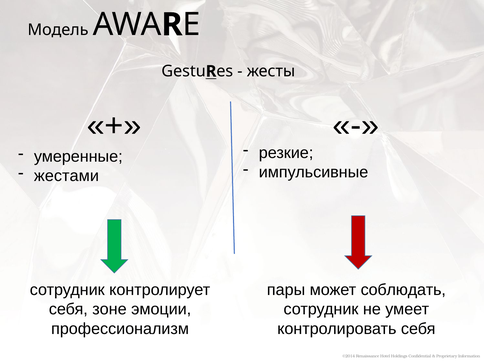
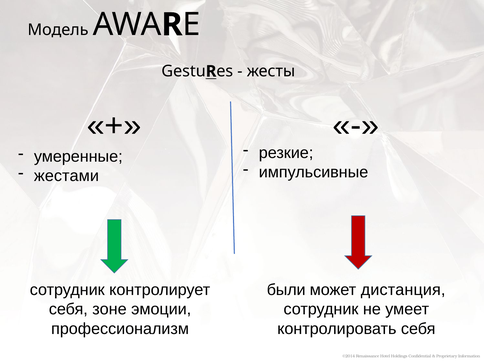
пары: пары -> были (286, 290)
соблюдать: соблюдать -> дистанция (403, 290)
